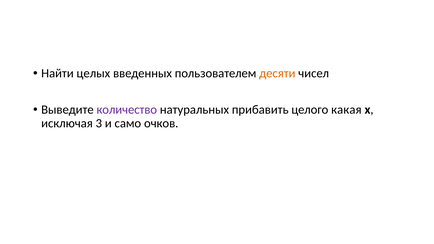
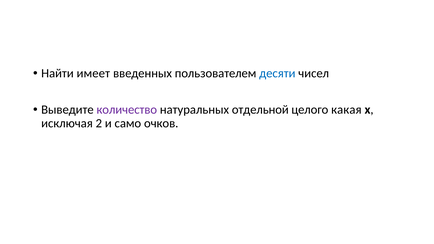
целых: целых -> имеет (93, 73)
десяти colour: orange -> blue (277, 73)
прибавить: прибавить -> отдельной (260, 110)
3: 3 -> 2 (99, 123)
